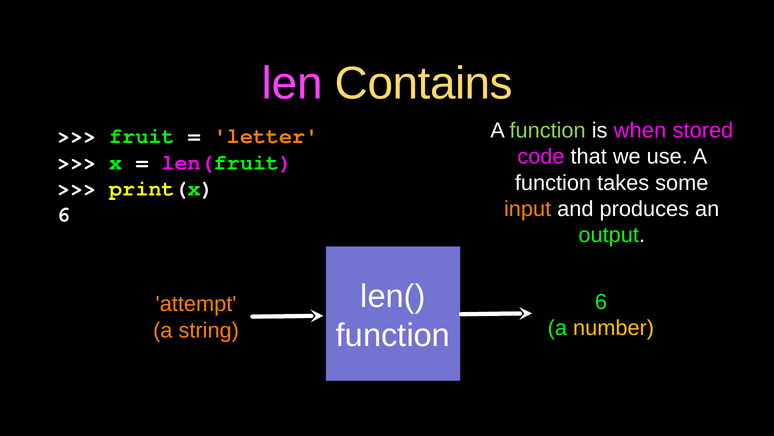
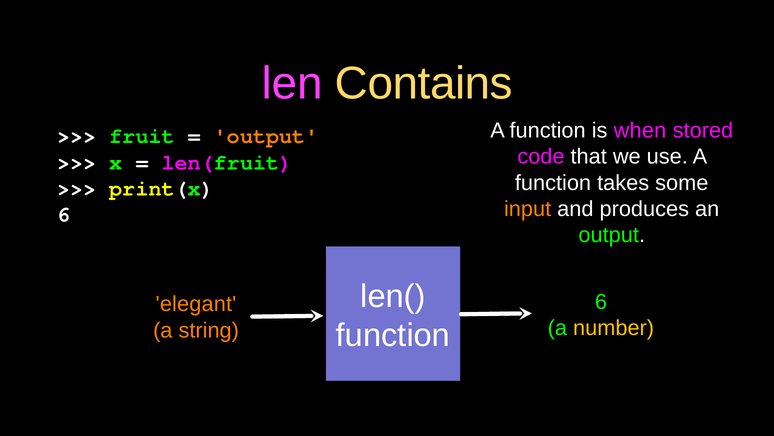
function colour: light green -> white (548, 130)
letter: letter -> output (266, 136)
attempt: attempt -> elegant (196, 304)
